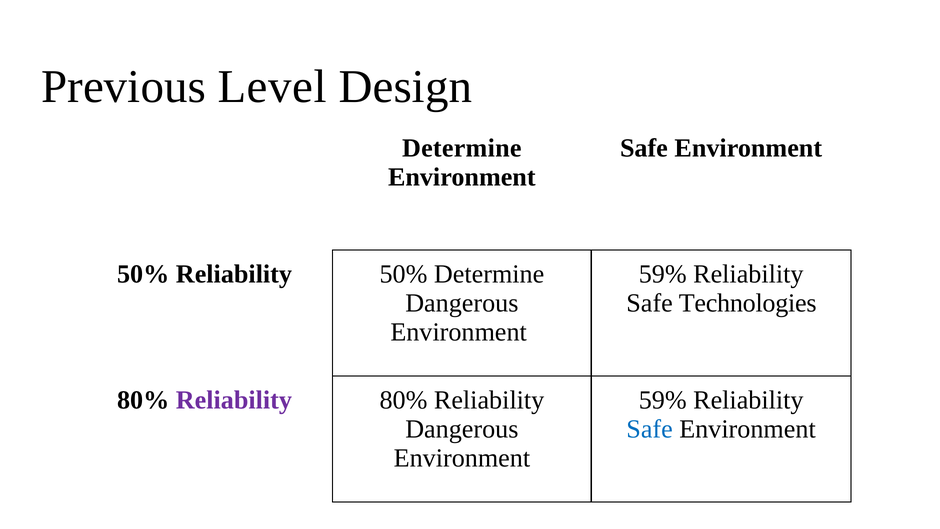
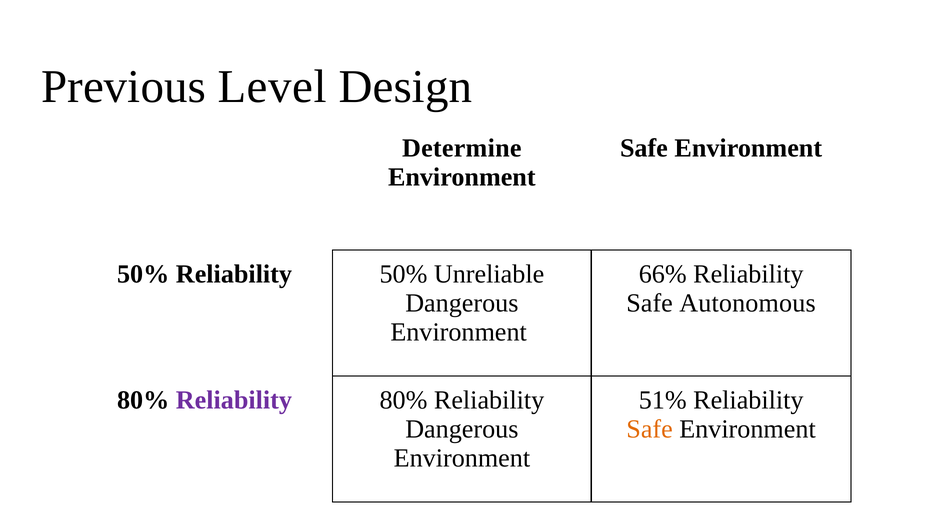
50% Determine: Determine -> Unreliable (489, 274)
59%: 59% -> 66% (663, 274)
Technologies: Technologies -> Autonomous (747, 303)
59%: 59% -> 51% (663, 400)
Safe colour: blue -> orange (650, 429)
